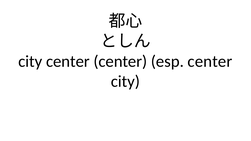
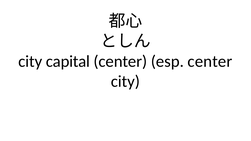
city center: center -> capital (68, 61)
